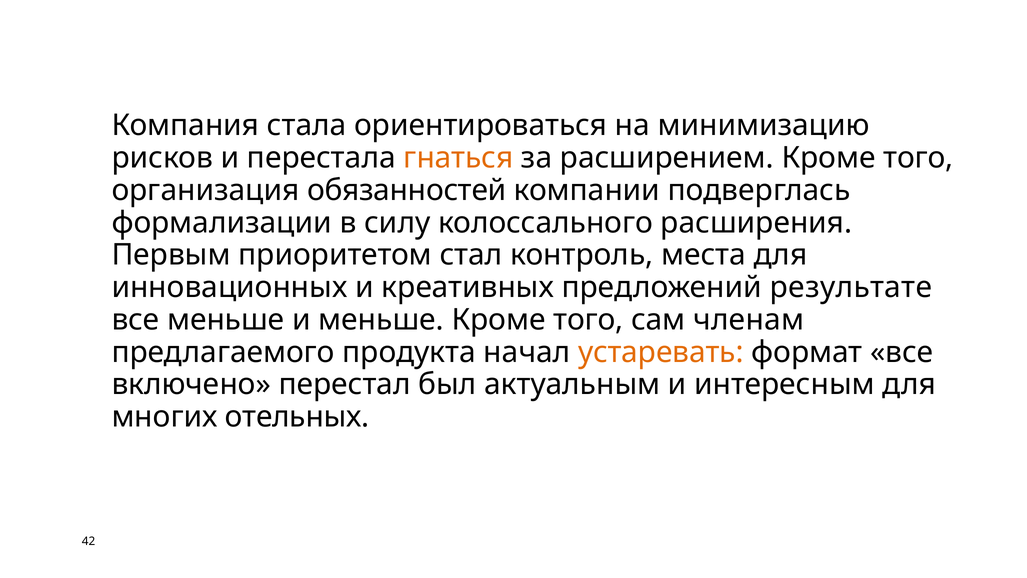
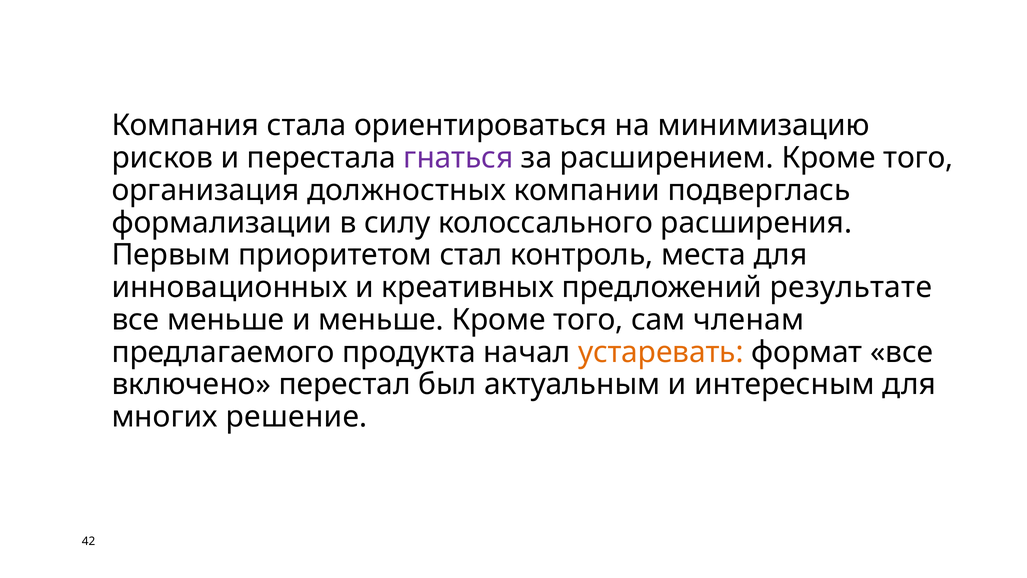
гнаться colour: orange -> purple (458, 158)
обязанностей: обязанностей -> должностных (407, 190)
отельных: отельных -> решение (297, 417)
